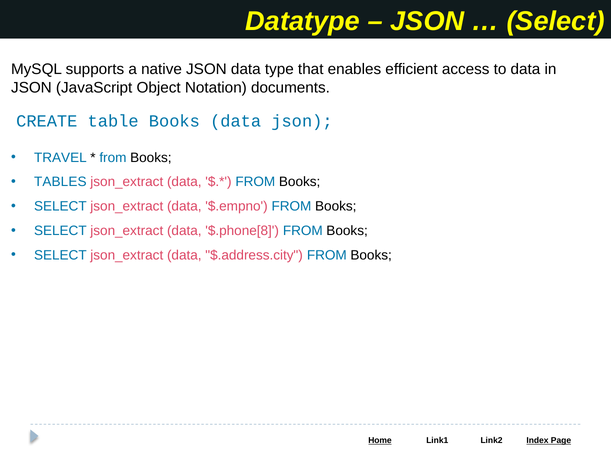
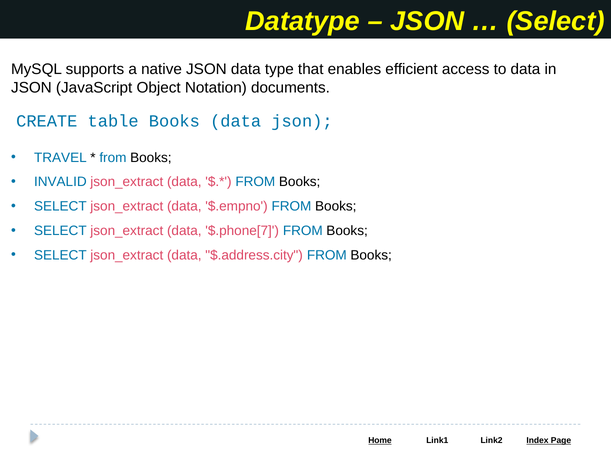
TABLES: TABLES -> INVALID (60, 182)
$.phone[8: $.phone[8 -> $.phone[7 (242, 231)
